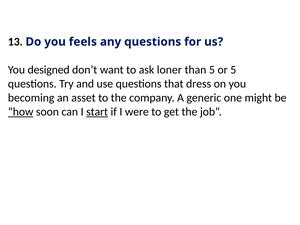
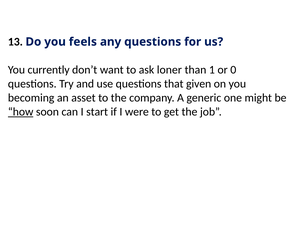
designed: designed -> currently (49, 70)
than 5: 5 -> 1 (212, 70)
or 5: 5 -> 0 (233, 70)
dress: dress -> given (199, 84)
start underline: present -> none (97, 112)
